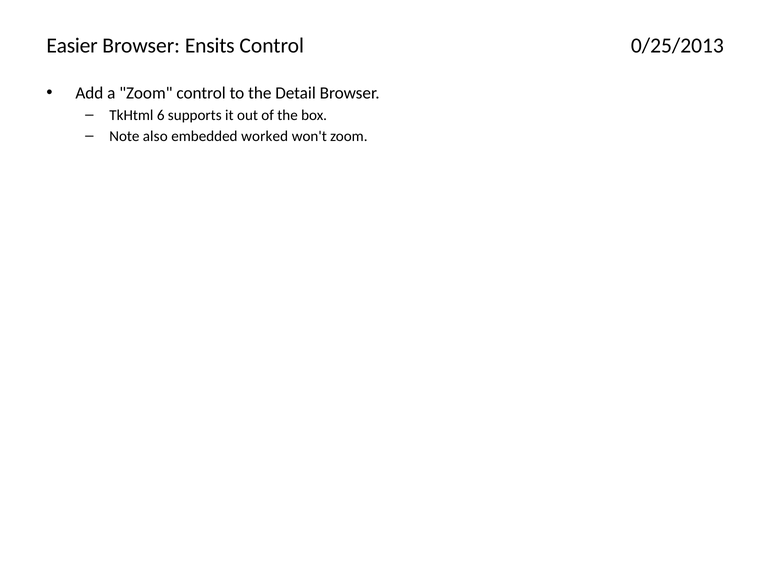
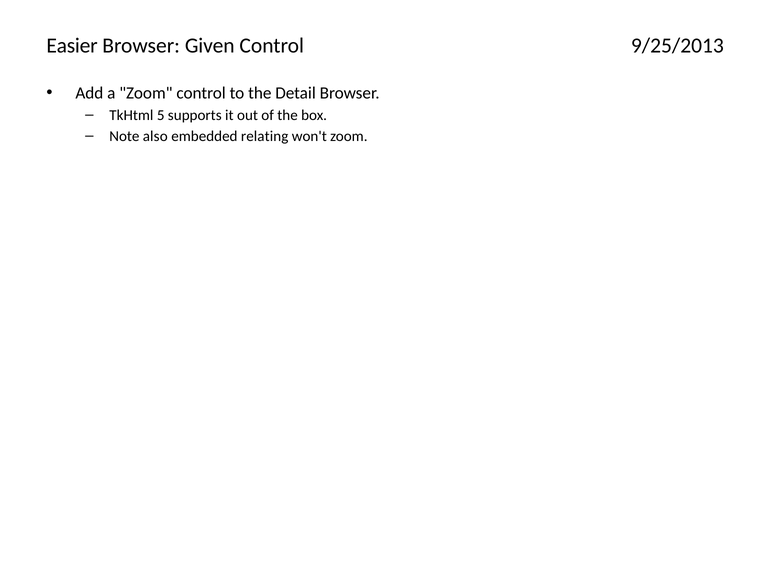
Ensits: Ensits -> Given (210, 45)
0/25/2013: 0/25/2013 -> 9/25/2013 (677, 45)
6: 6 -> 5 (161, 115)
worked: worked -> relating (265, 136)
